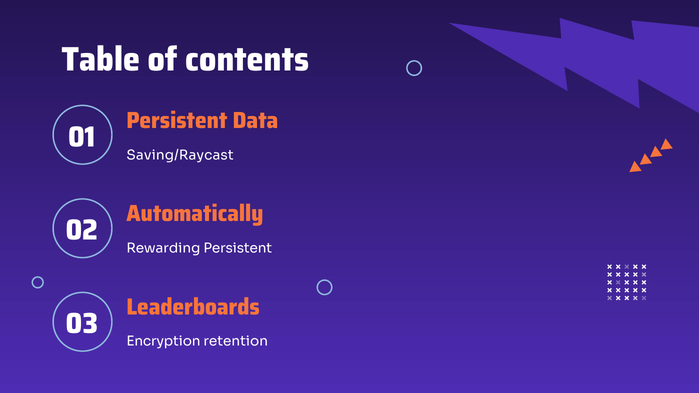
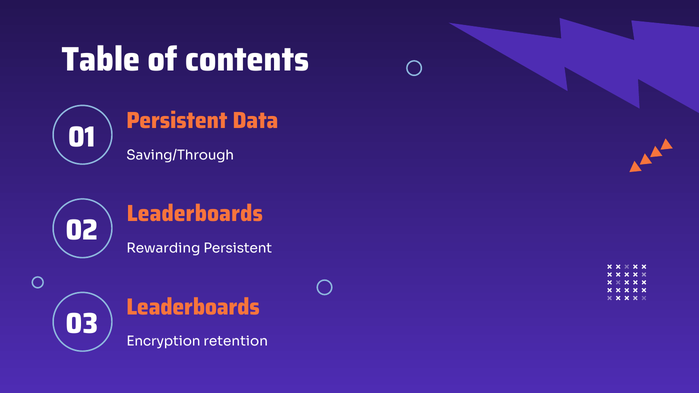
Saving/Raycast: Saving/Raycast -> Saving/Through (180, 155)
Automatically: Automatically -> Leaderboards (195, 214)
